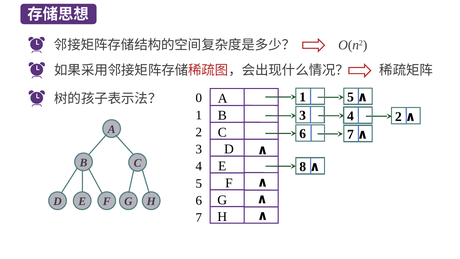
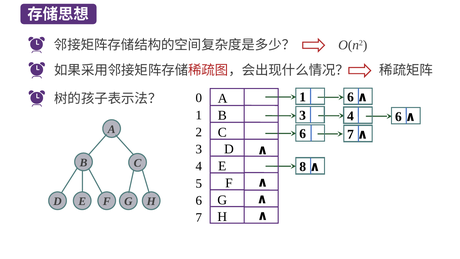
1 5: 5 -> 6 (350, 97)
4 2: 2 -> 6 (398, 116)
